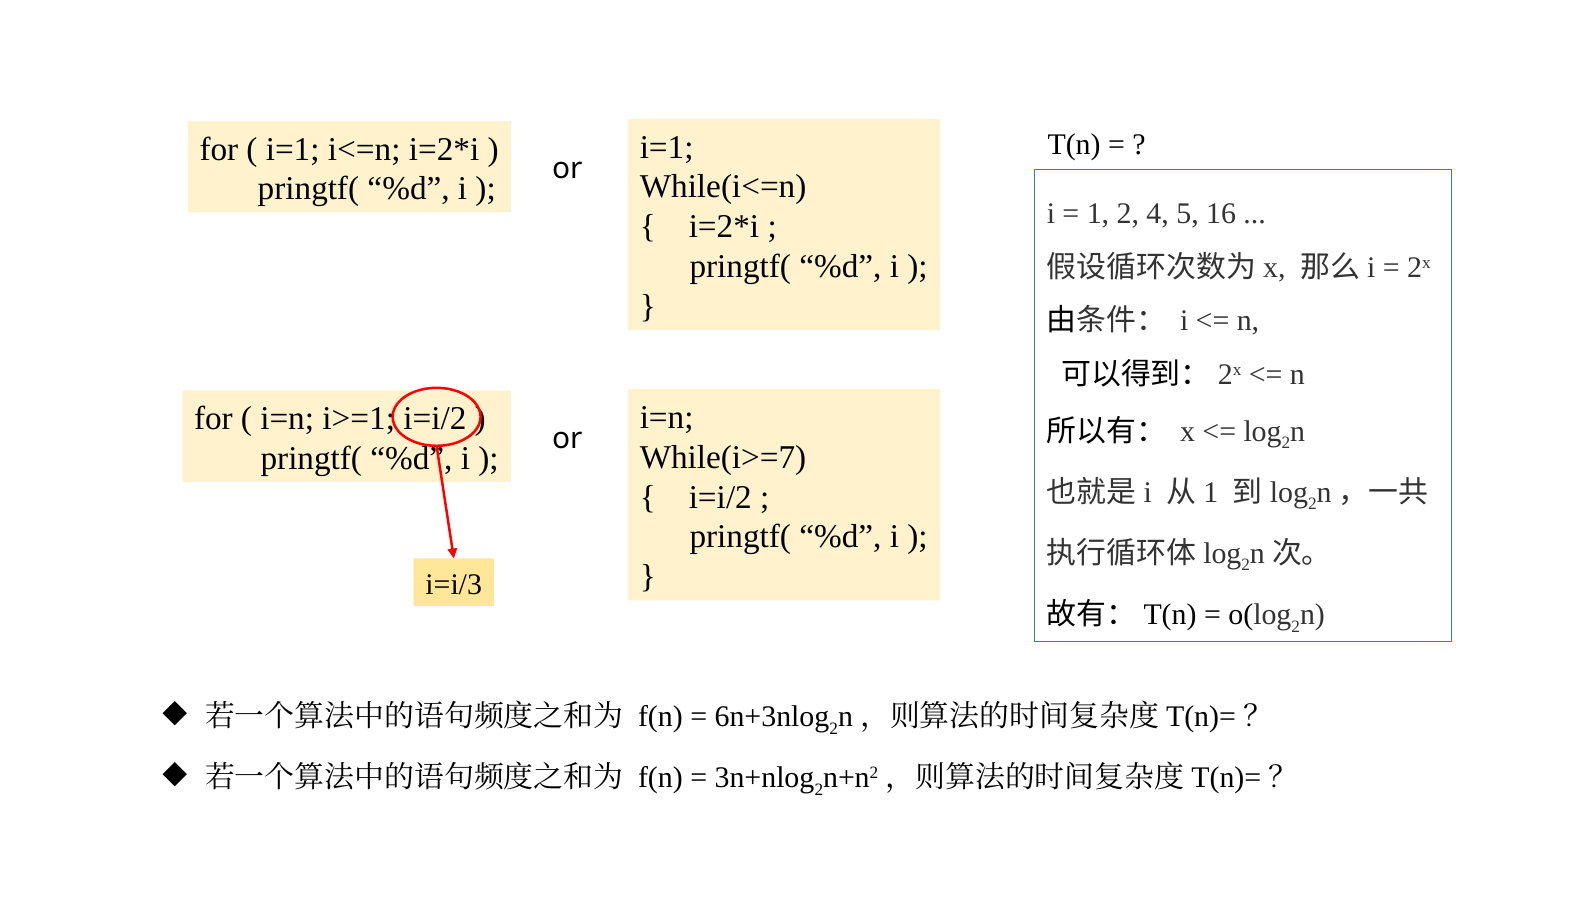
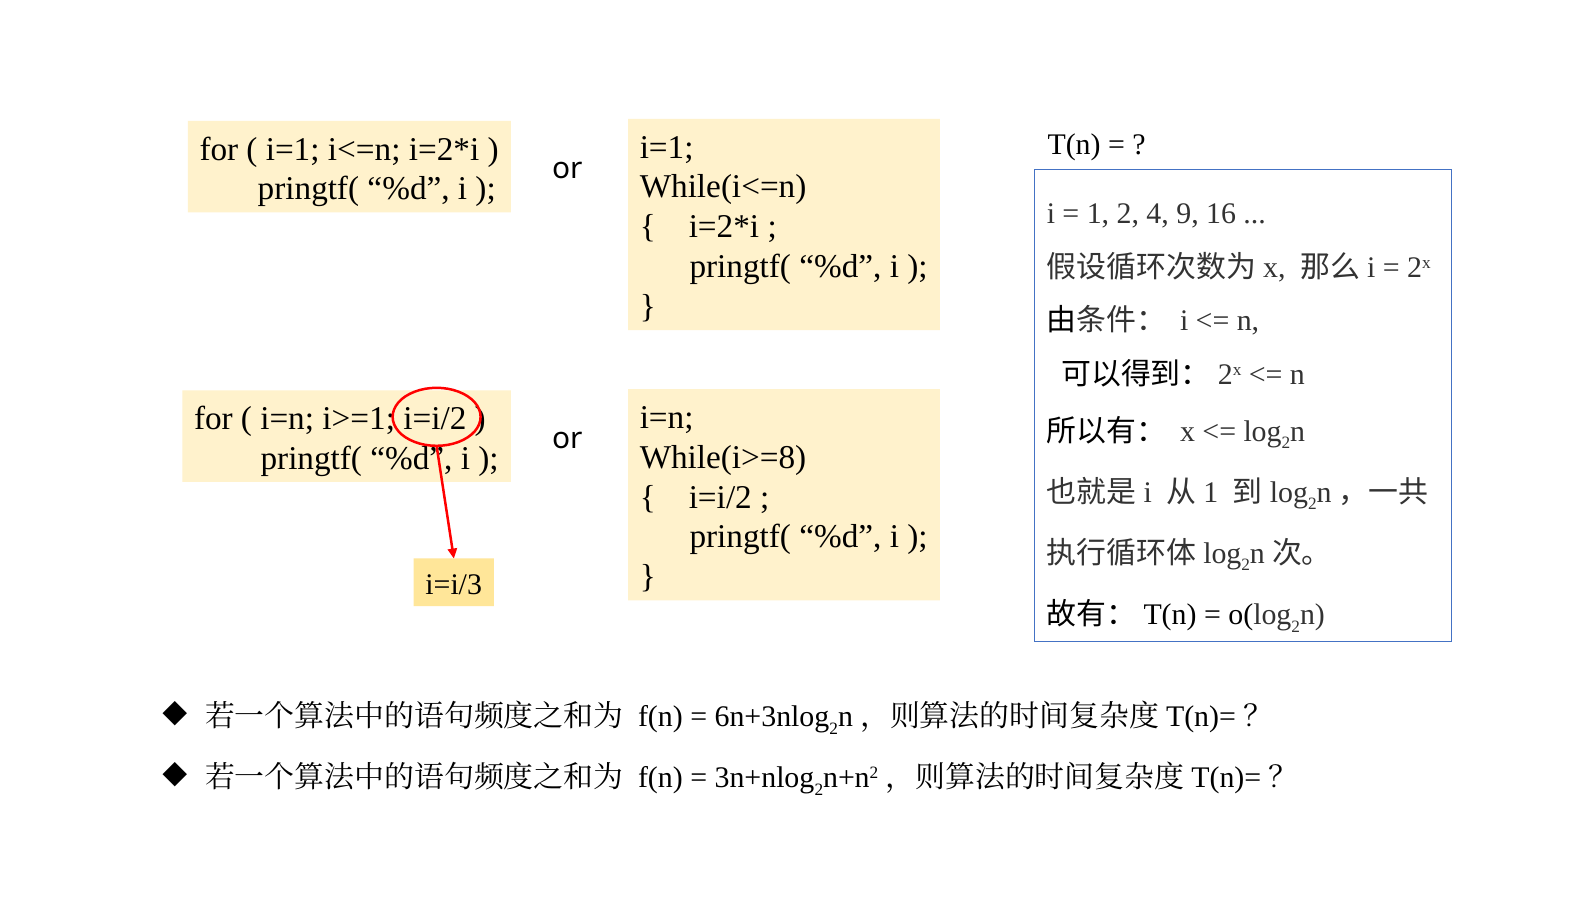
5: 5 -> 9 (1188, 213)
While(i>=7: While(i>=7 -> While(i>=8 (723, 457)
